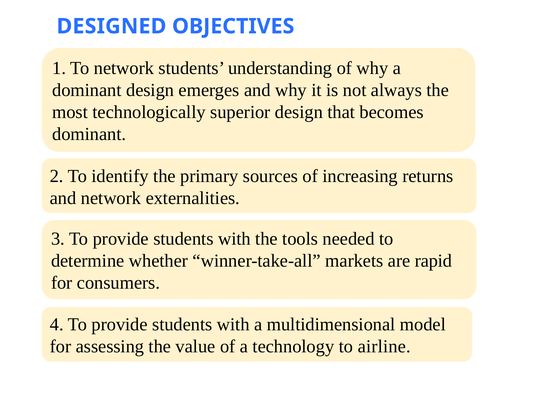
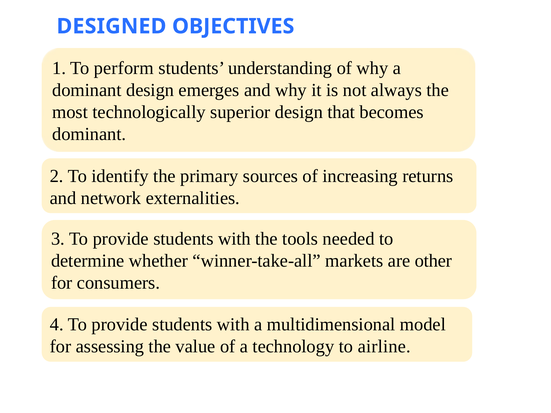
To network: network -> perform (124, 68)
rapid: rapid -> other (433, 261)
